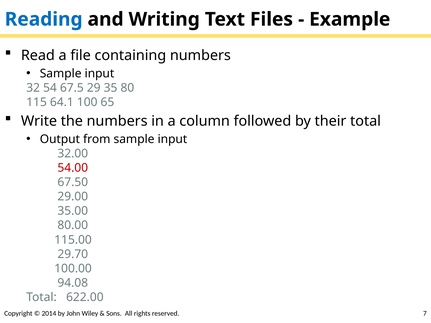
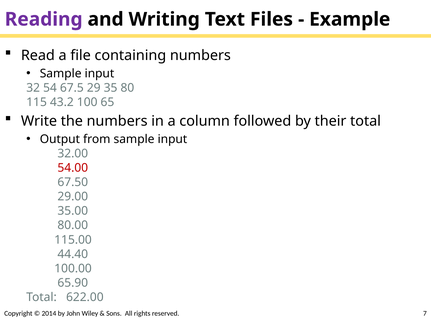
Reading colour: blue -> purple (44, 19)
64.1: 64.1 -> 43.2 (62, 102)
29.70: 29.70 -> 44.40 (73, 254)
94.08: 94.08 -> 65.90 (73, 283)
